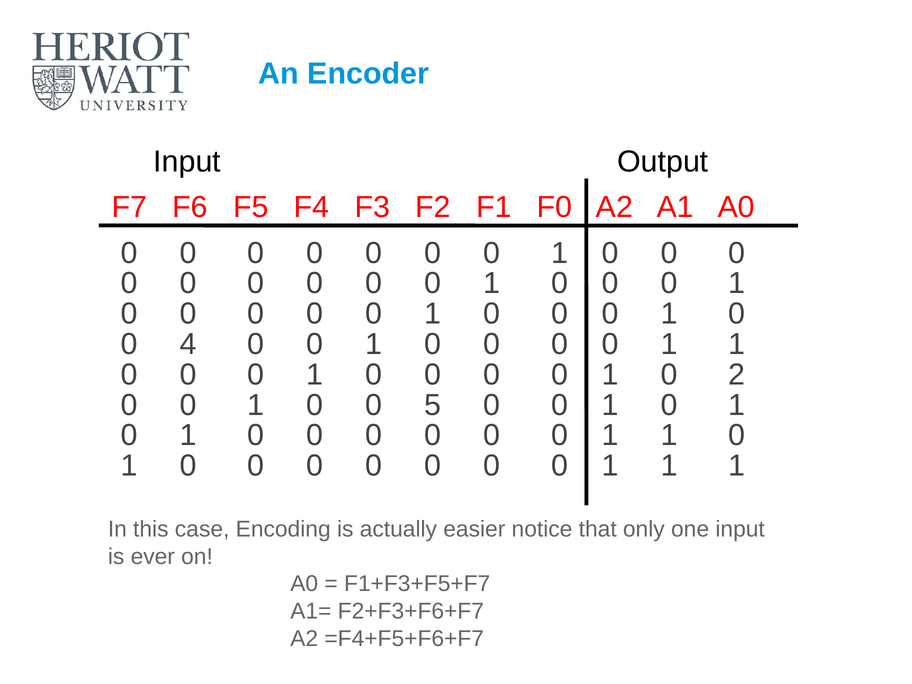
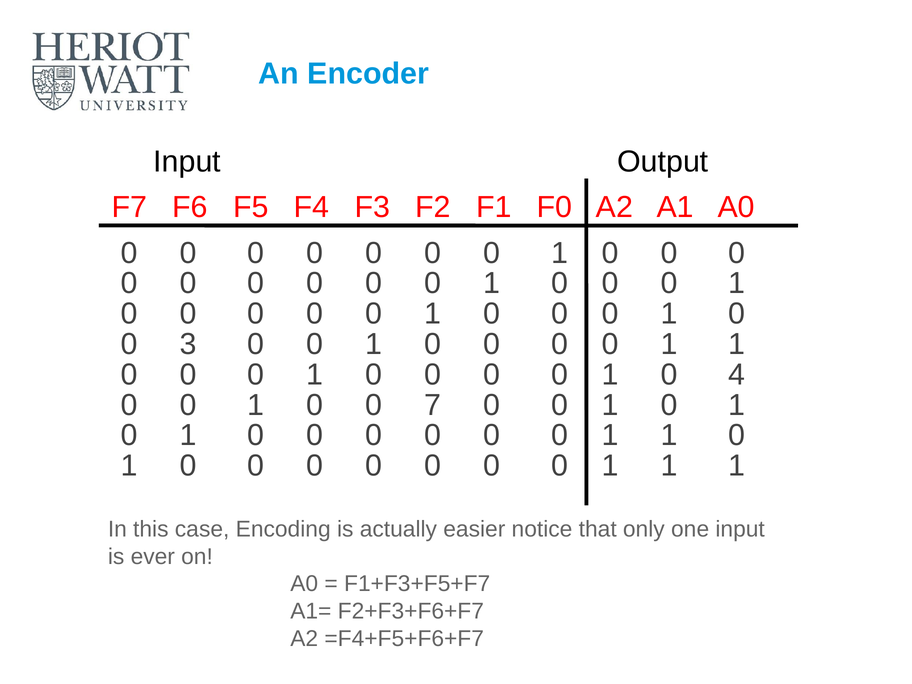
4: 4 -> 3 (188, 344)
2: 2 -> 4 (737, 375)
5: 5 -> 7 (433, 405)
